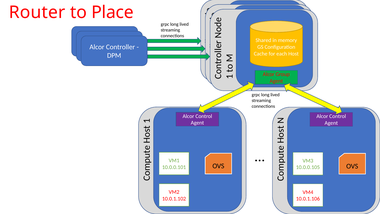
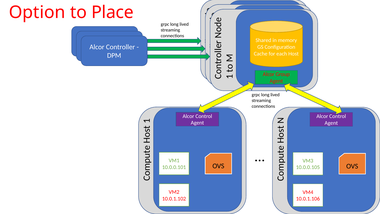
Router: Router -> Option (37, 12)
